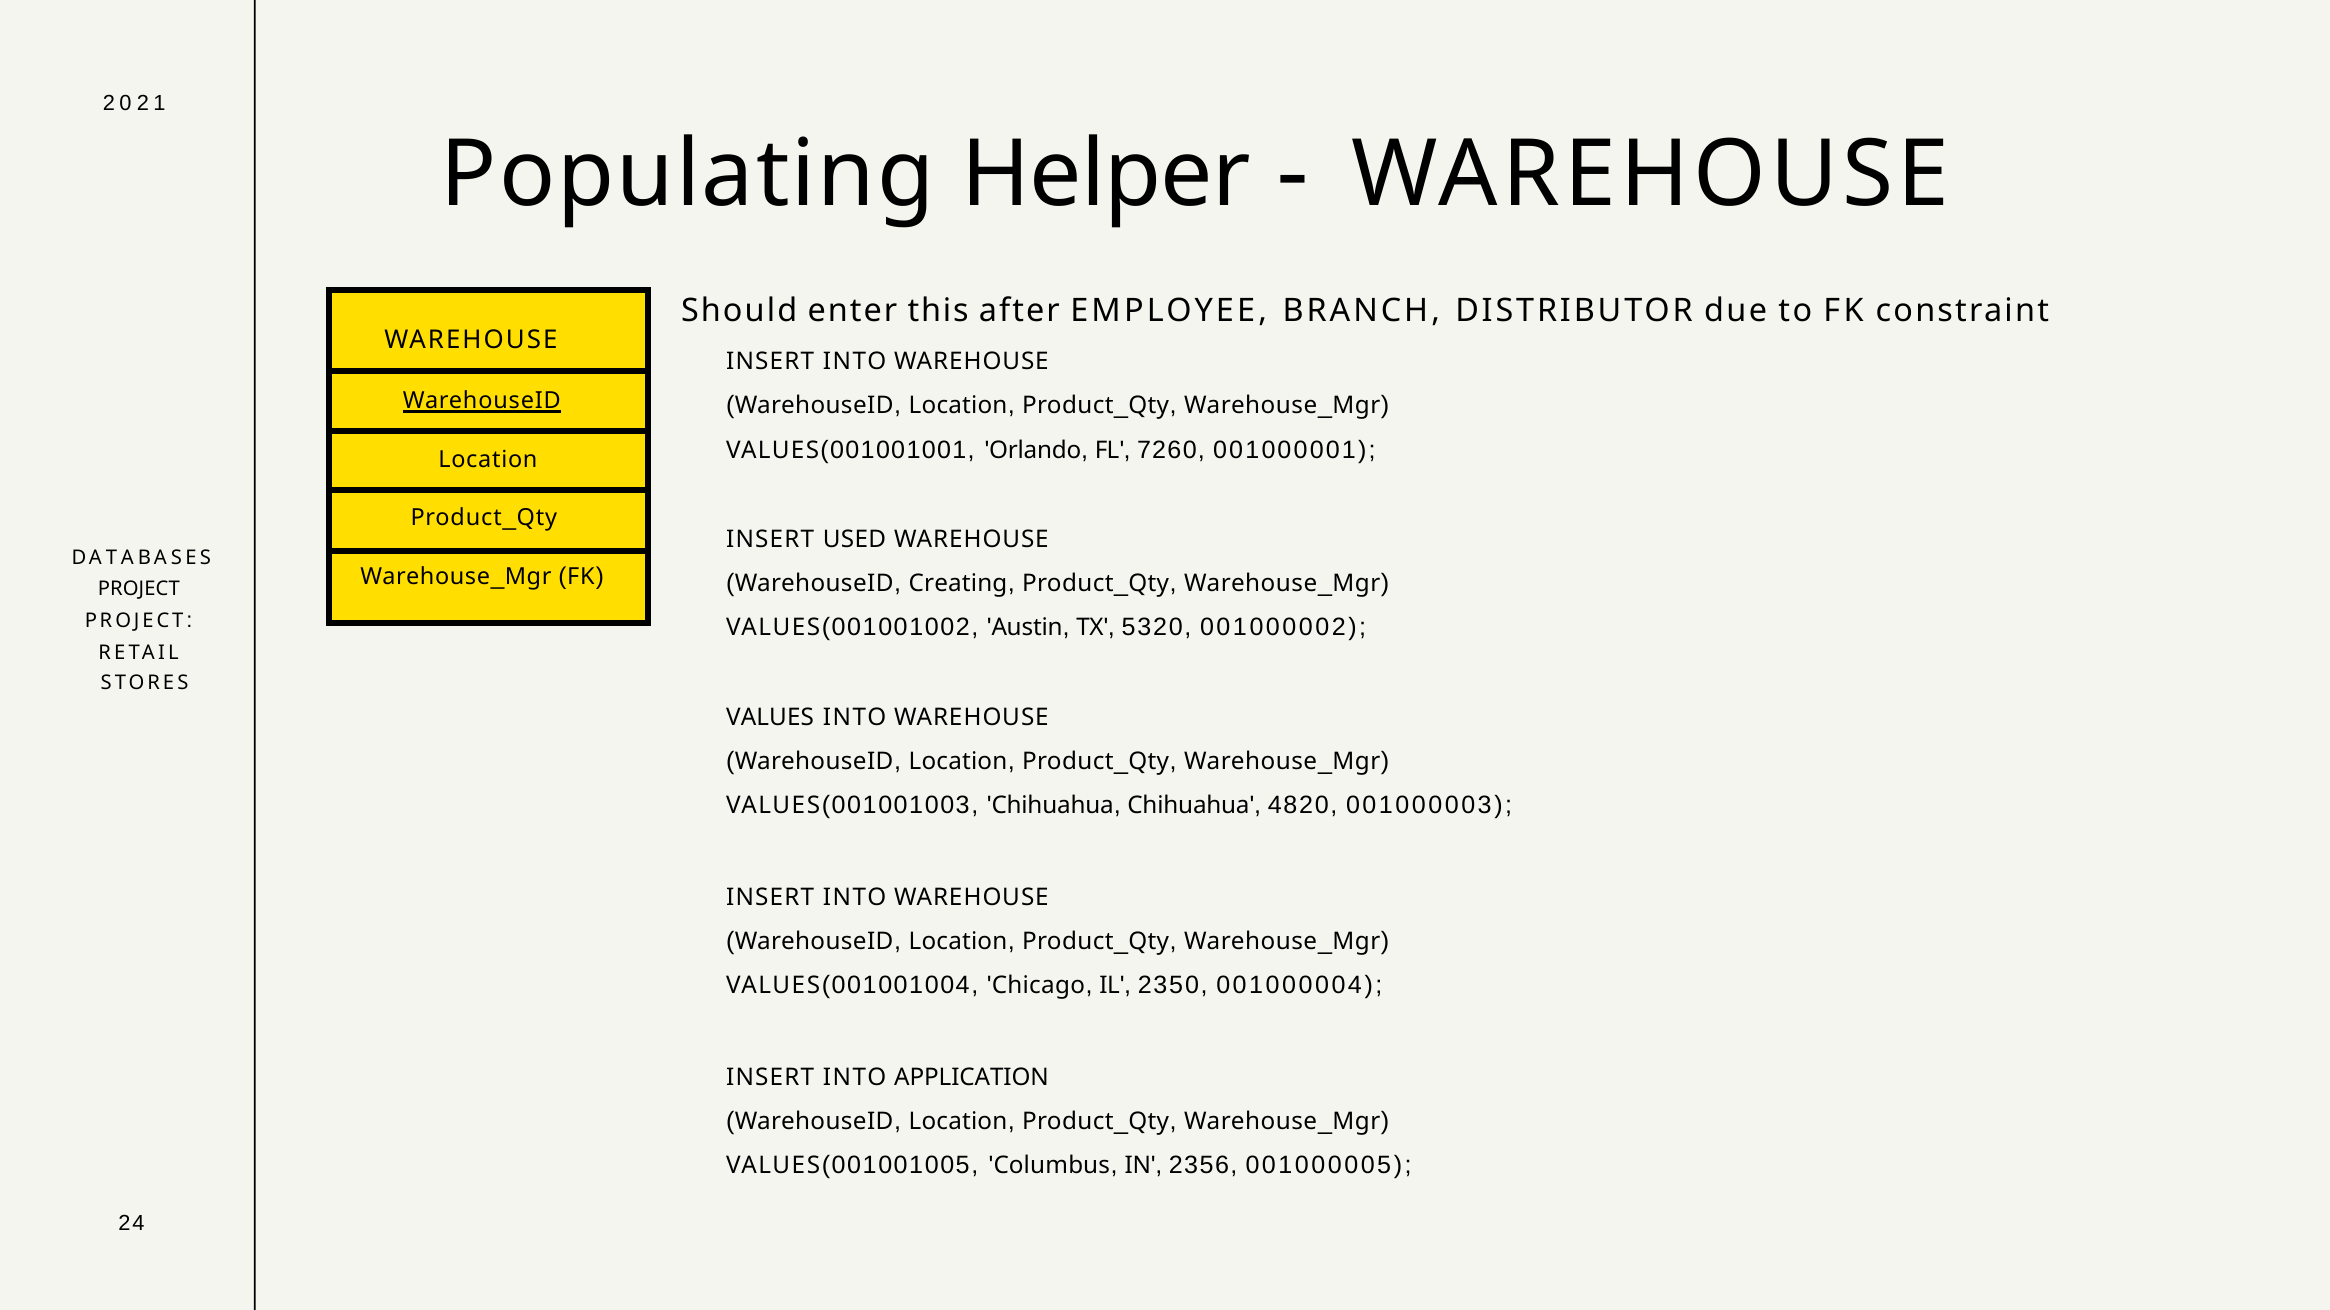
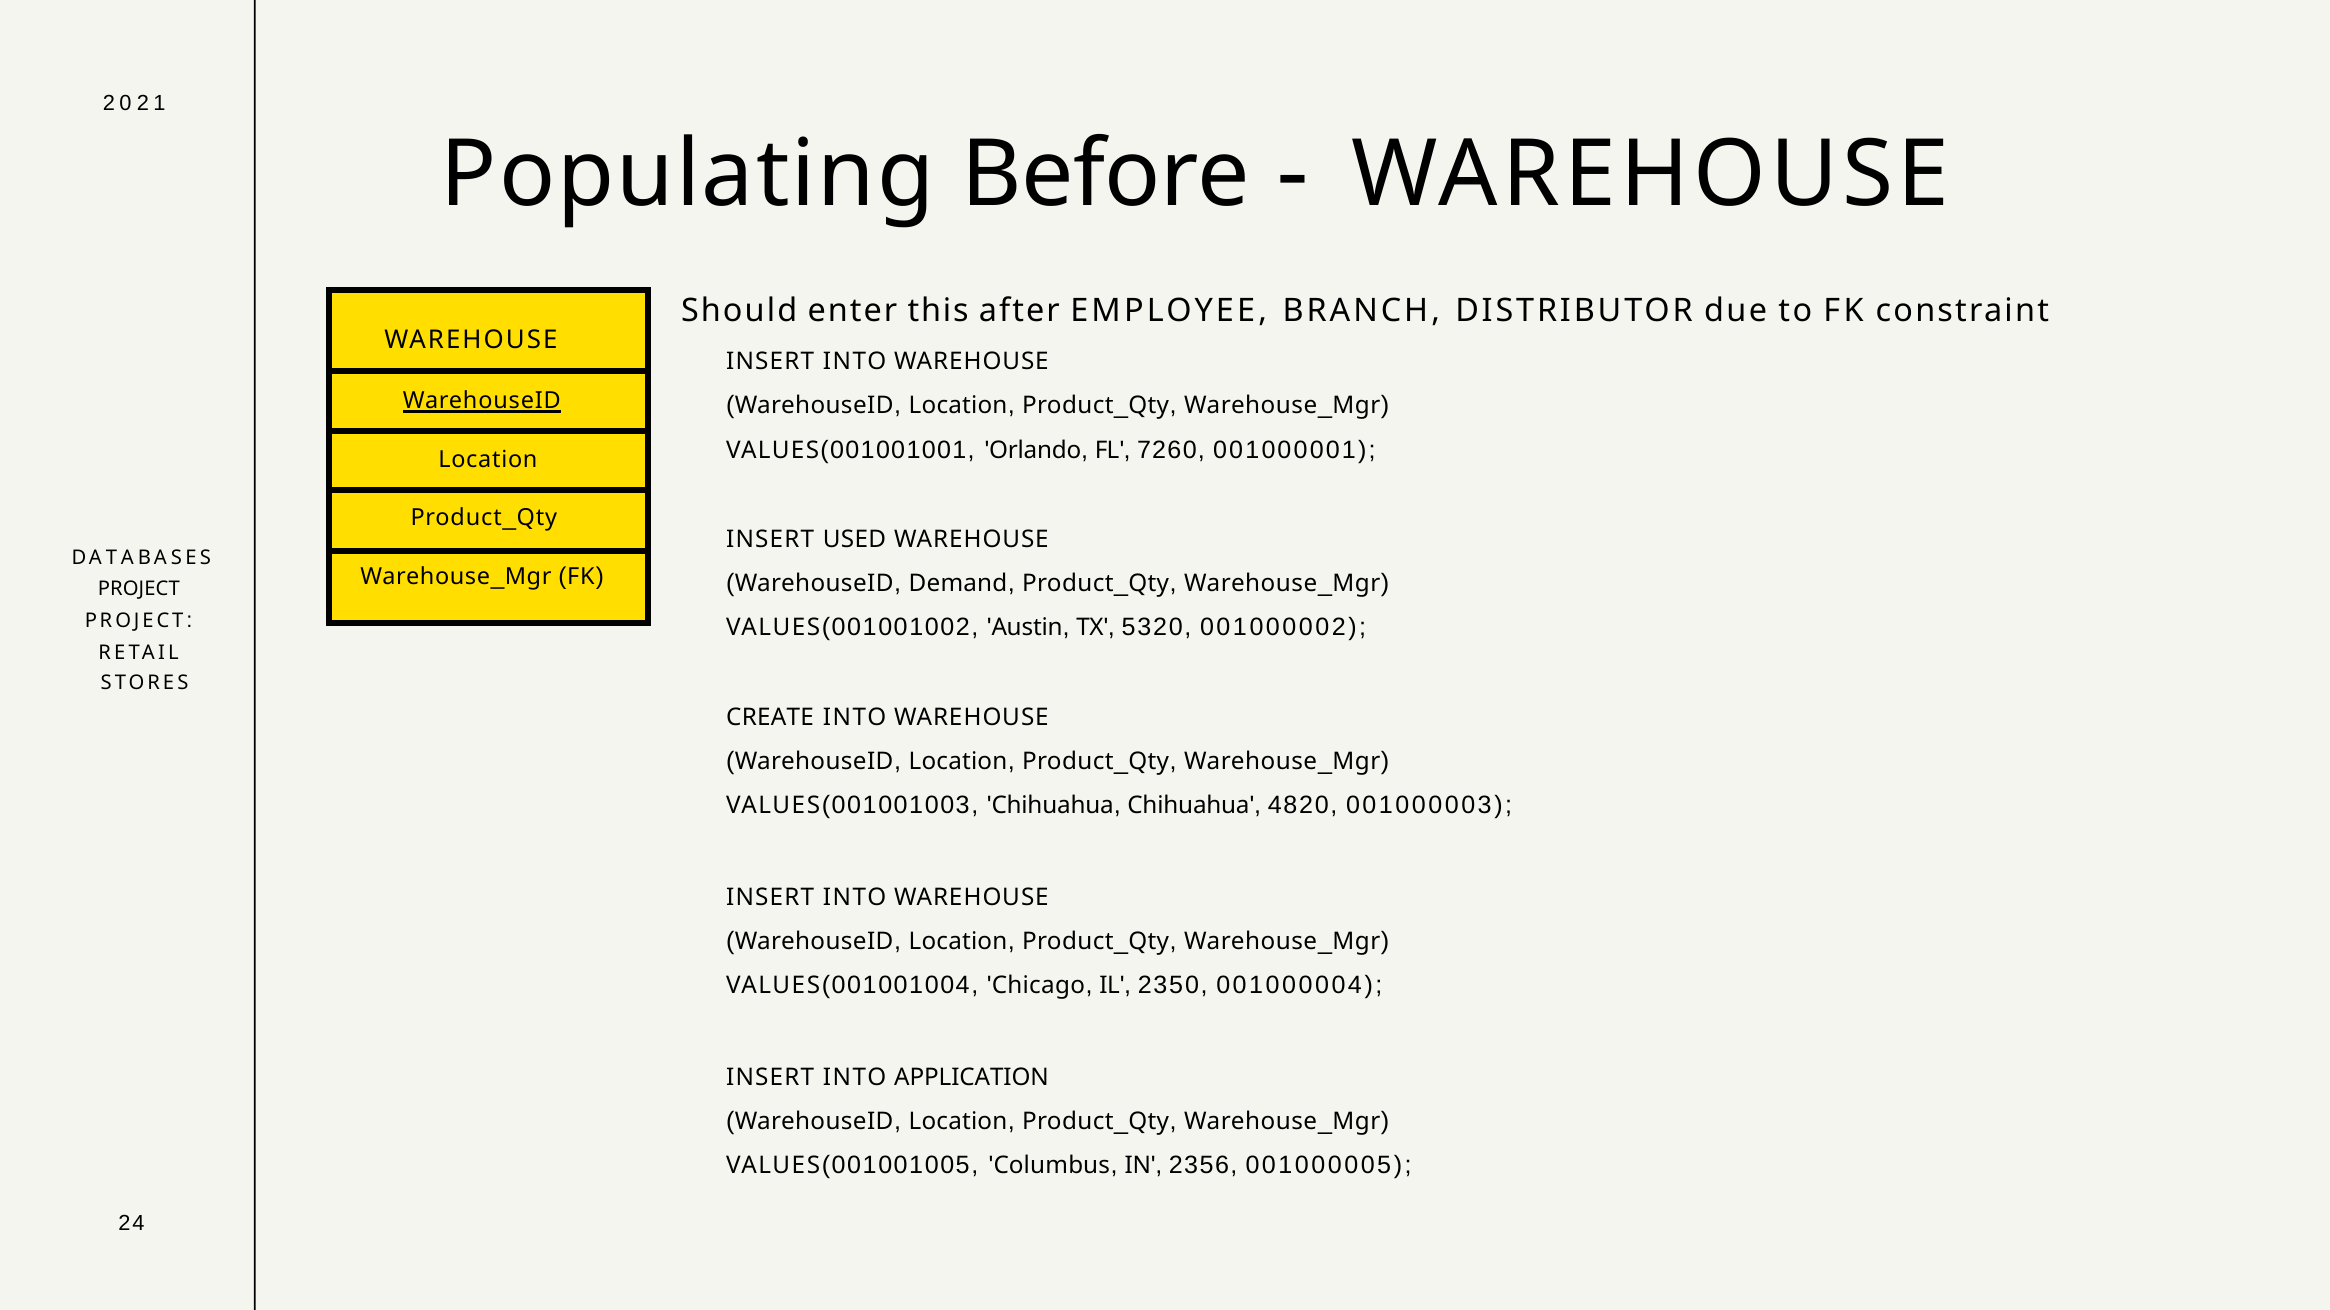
Helper: Helper -> Before (1106, 175)
Creating: Creating -> Demand (958, 584)
VALUES: VALUES -> CREATE (770, 718)
